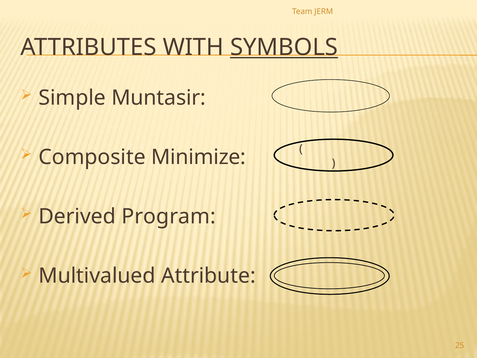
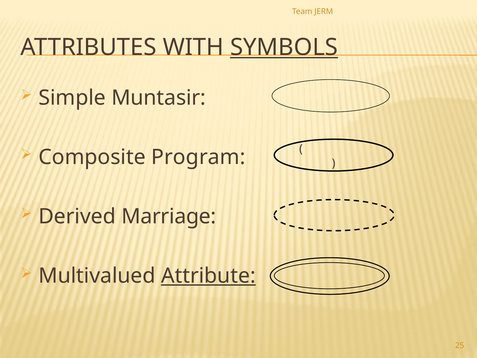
Minimize: Minimize -> Program (198, 157)
Program: Program -> Marriage (169, 216)
Attribute underline: none -> present (208, 276)
